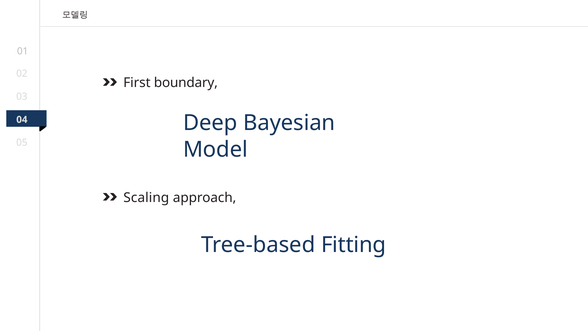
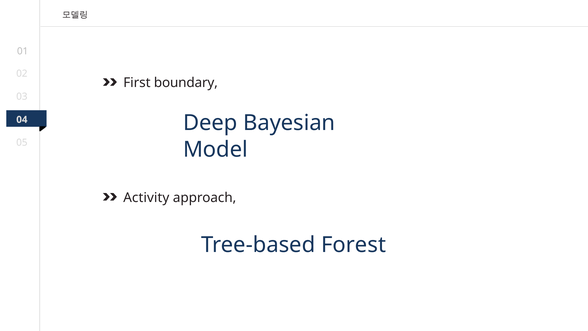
Scaling: Scaling -> Activity (146, 197)
Fitting: Fitting -> Forest (354, 245)
